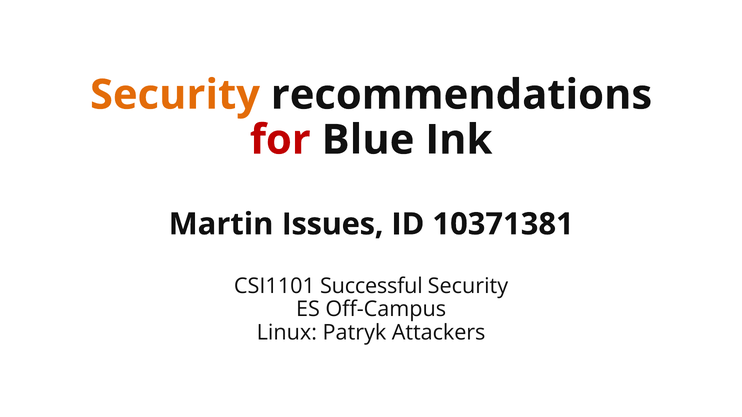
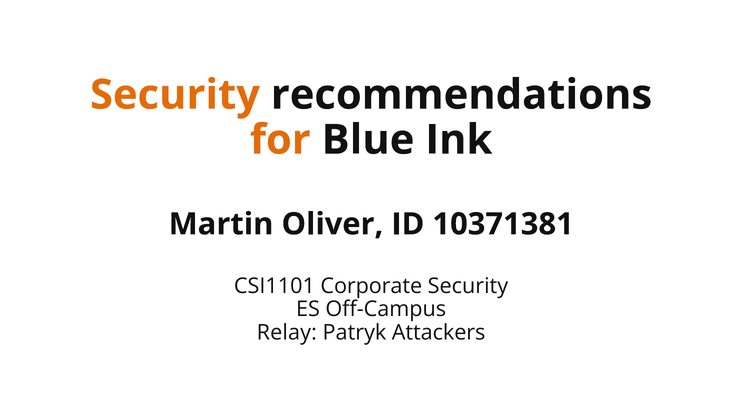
for colour: red -> orange (280, 140)
Issues: Issues -> Oliver (332, 224)
Successful: Successful -> Corporate (371, 286)
Linux: Linux -> Relay (287, 333)
